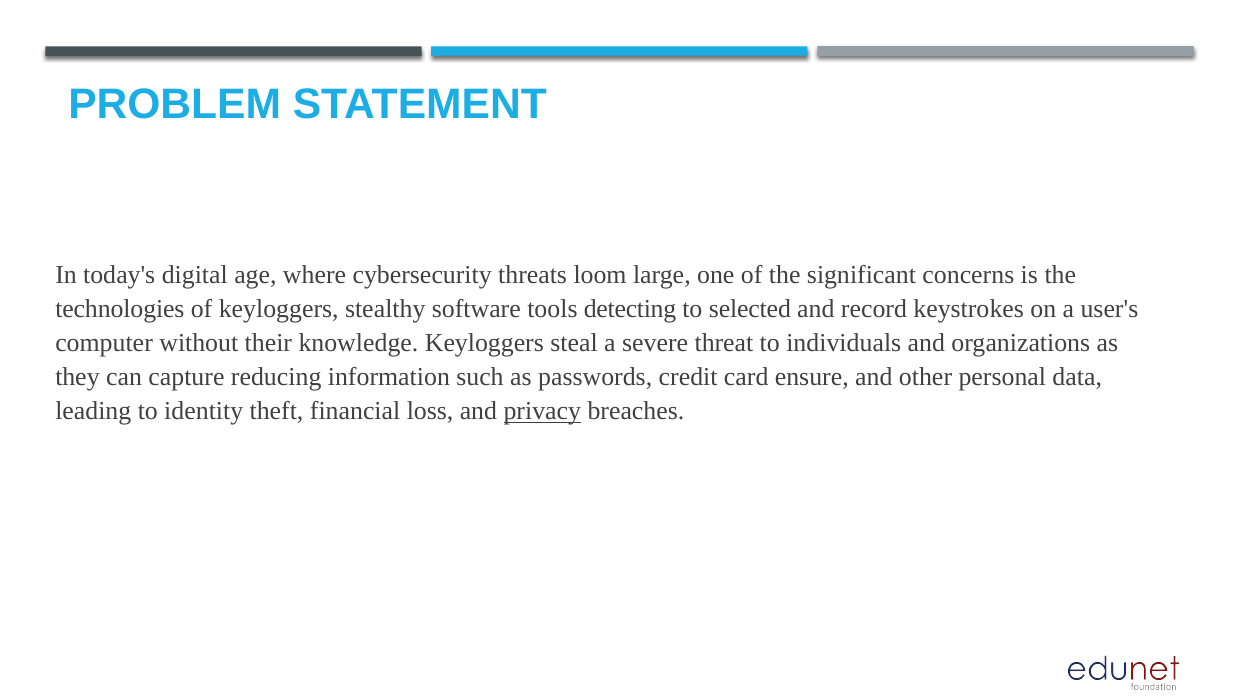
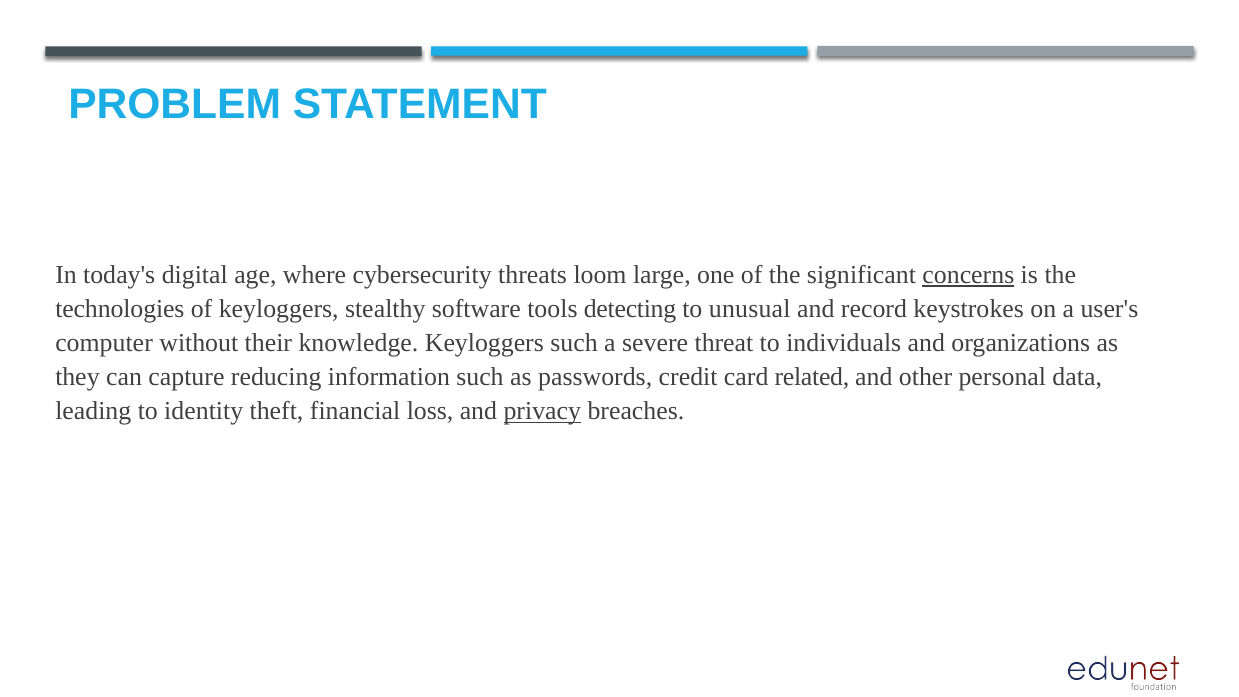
concerns underline: none -> present (968, 275)
selected: selected -> unusual (750, 309)
Keyloggers steal: steal -> such (574, 343)
ensure: ensure -> related (812, 377)
